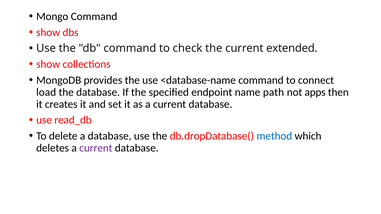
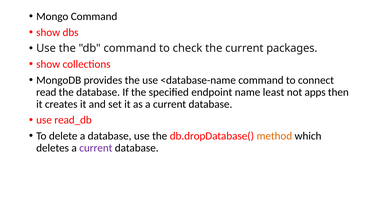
extended: extended -> packages (292, 48)
load: load -> read (46, 92)
path: path -> least (274, 92)
method colour: blue -> orange (274, 136)
